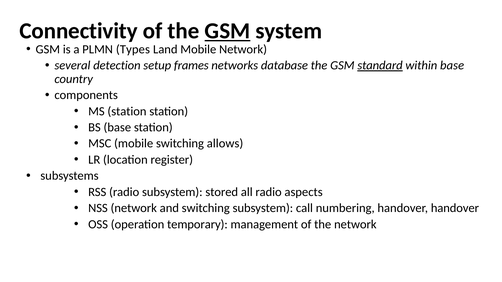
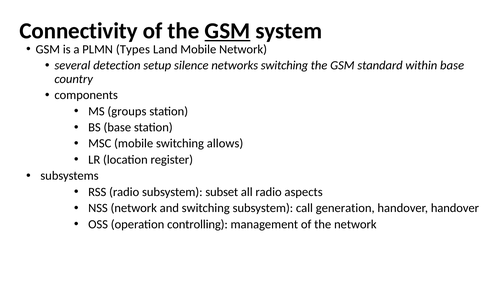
frames: frames -> silence (191, 66)
networks database: database -> switching (284, 66)
standard underline: present -> none (380, 66)
MS station: station -> groups (127, 111)
stored: stored -> subset (222, 192)
numbering: numbering -> generation (345, 208)
temporary: temporary -> controlling (197, 224)
